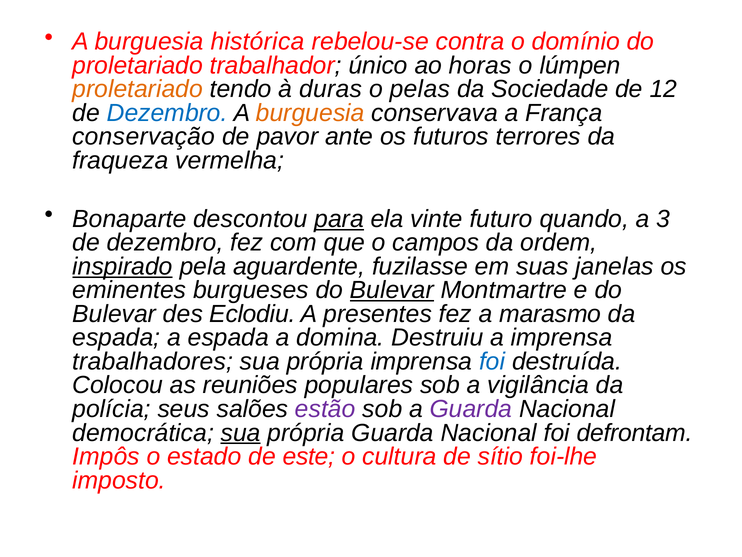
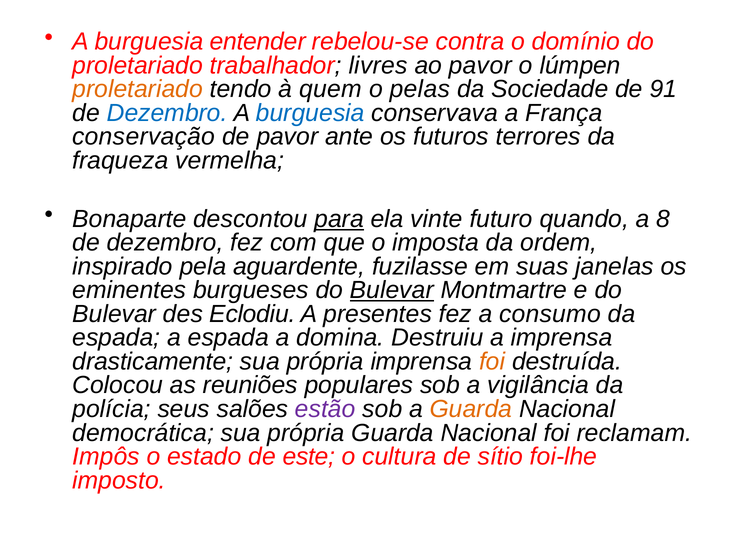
histórica: histórica -> entender (258, 42)
único: único -> livres (378, 65)
ao horas: horas -> pavor (480, 65)
duras: duras -> quem (331, 89)
12: 12 -> 91 (663, 89)
burguesia colour: orange -> blue (310, 113)
3: 3 -> 8 (663, 219)
campos: campos -> imposta (436, 242)
inspirado underline: present -> none (123, 266)
marasmo: marasmo -> consumo (550, 314)
trabalhadores: trabalhadores -> drasticamente (153, 361)
foi colour: blue -> orange (492, 361)
Guarda colour: purple -> orange (471, 409)
sua underline: present -> none (241, 432)
defrontam: defrontam -> reclamam (634, 432)
